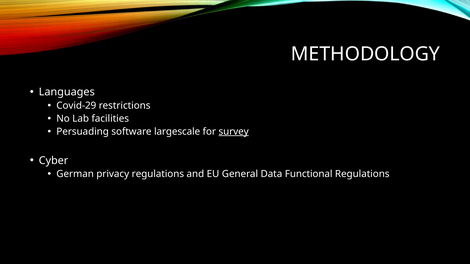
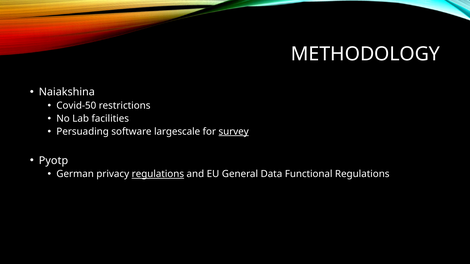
Languages: Languages -> Naiakshina (67, 92)
Covid-29: Covid-29 -> Covid-50 (76, 106)
Cyber: Cyber -> Pyotp (53, 161)
regulations underline: none -> present (158, 174)
